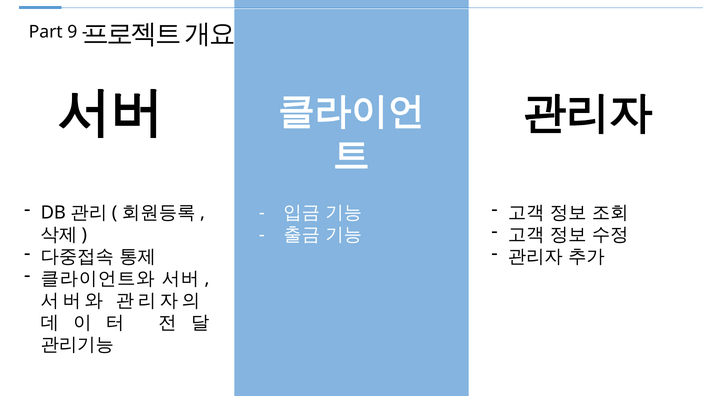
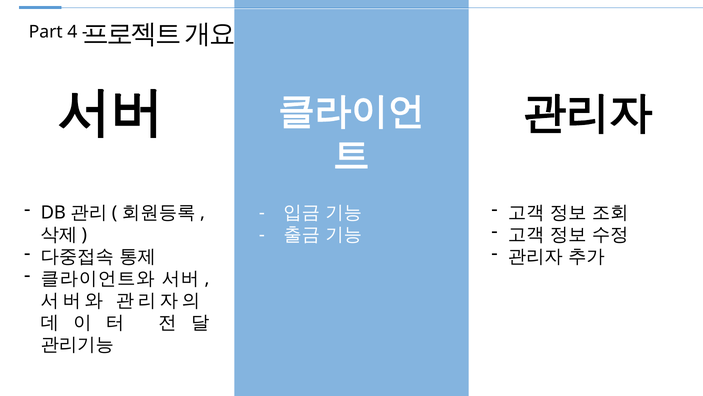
9: 9 -> 4 (72, 32)
